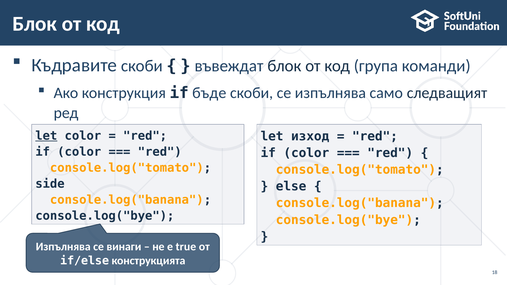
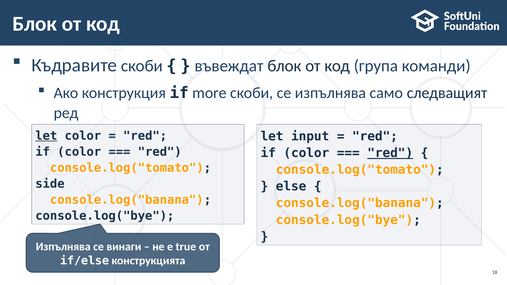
бъде: бъде -> more (209, 93)
изход: изход -> input (310, 136)
red underline: none -> present (390, 153)
